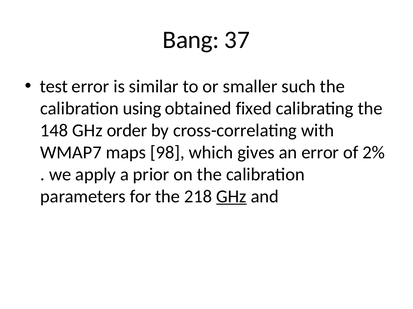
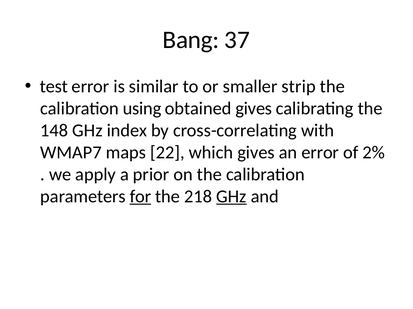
such: such -> strip (299, 87)
obtained fixed: fixed -> gives (254, 109)
order: order -> index (127, 131)
98: 98 -> 22 (167, 153)
for underline: none -> present (140, 197)
